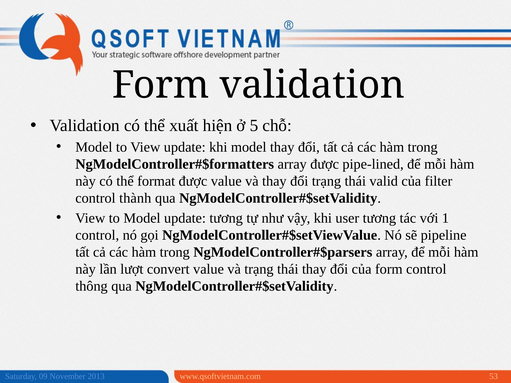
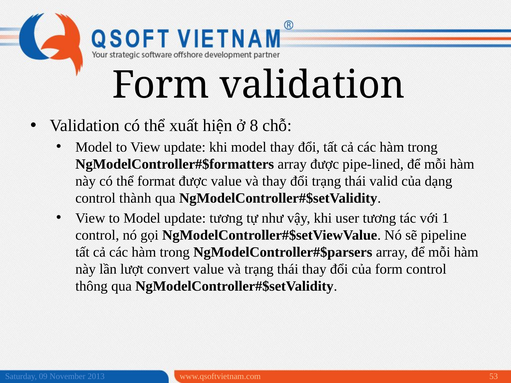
5: 5 -> 8 (254, 126)
filter: filter -> dạng (439, 181)
